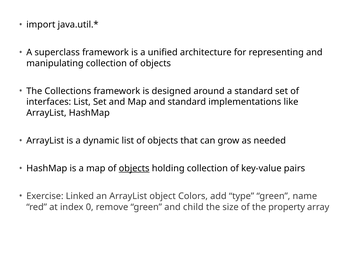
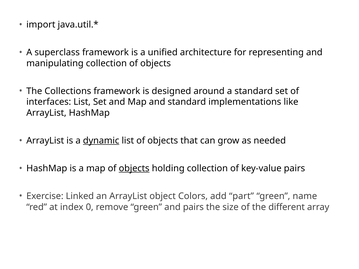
dynamic underline: none -> present (101, 141)
type: type -> part (241, 196)
and child: child -> pairs (193, 207)
property: property -> different (287, 207)
